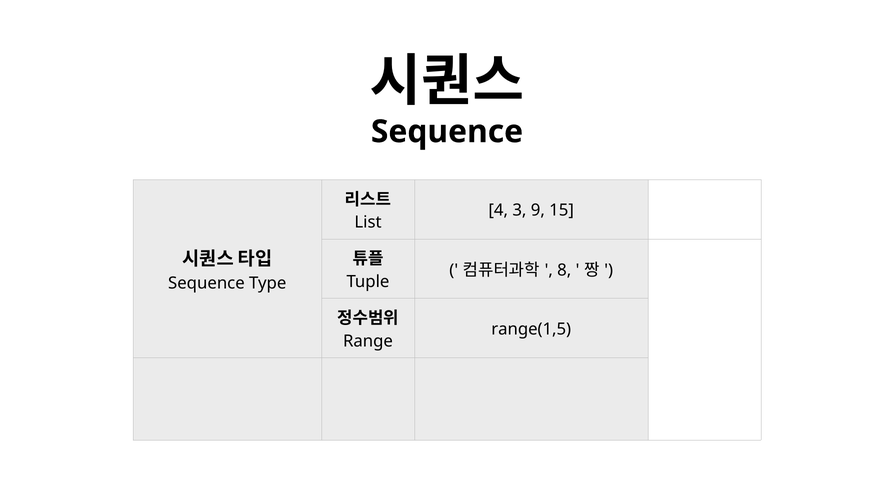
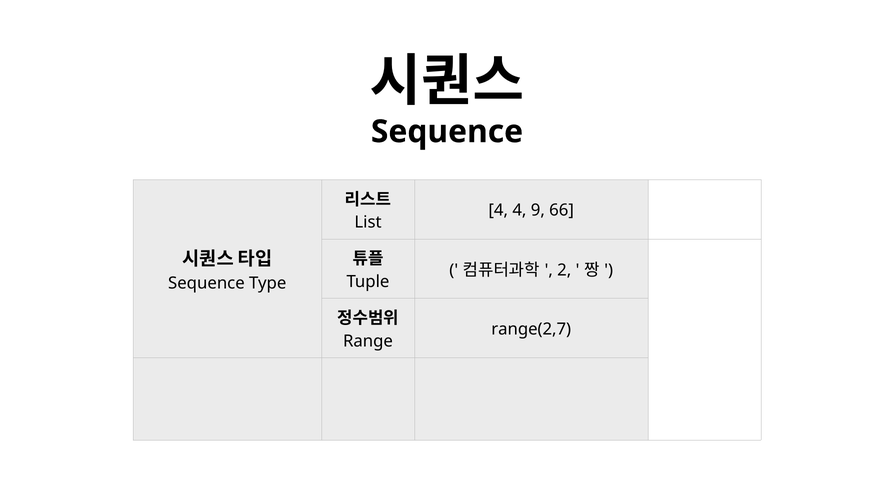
4 3: 3 -> 4 (519, 210)
15: 15 -> 66 (562, 210)
8: 8 -> 2 (564, 270)
range(1,5: range(1,5 -> range(2,7 (531, 329)
